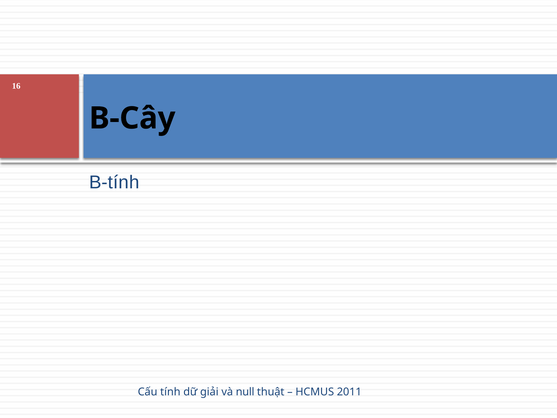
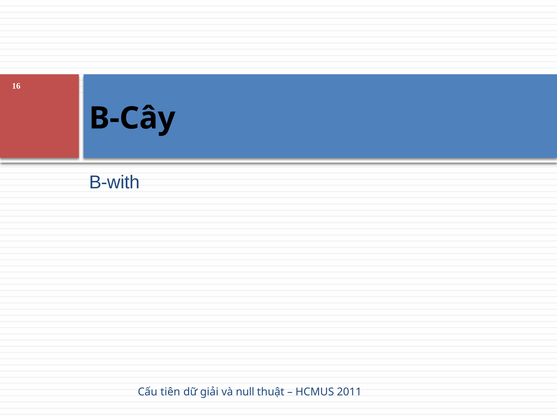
B-tính: B-tính -> B-with (114, 182)
tính: tính -> tiên (170, 392)
